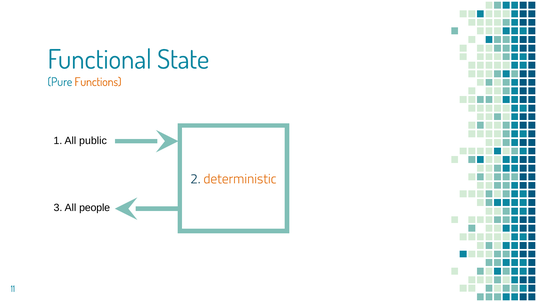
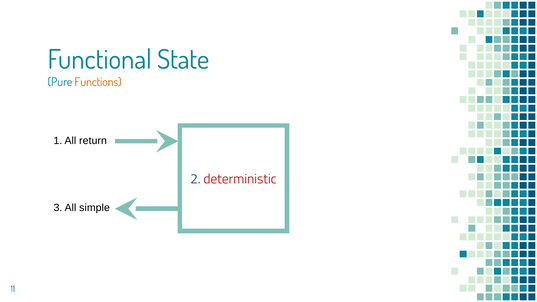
public: public -> return (93, 141)
deterministic colour: orange -> red (240, 179)
people: people -> simple (95, 208)
